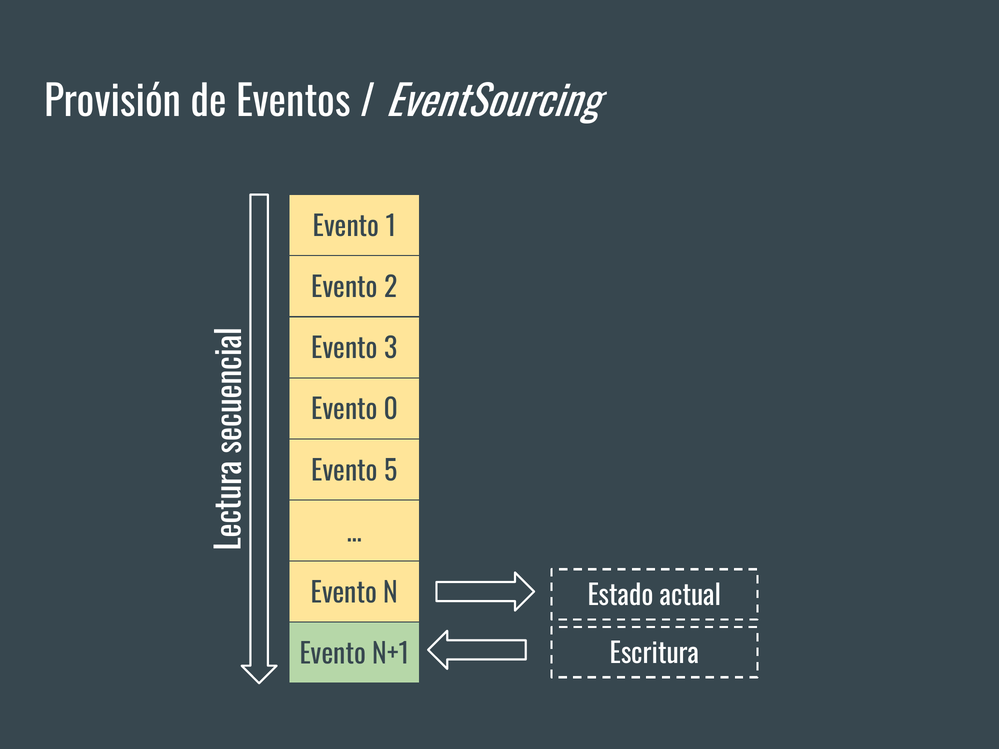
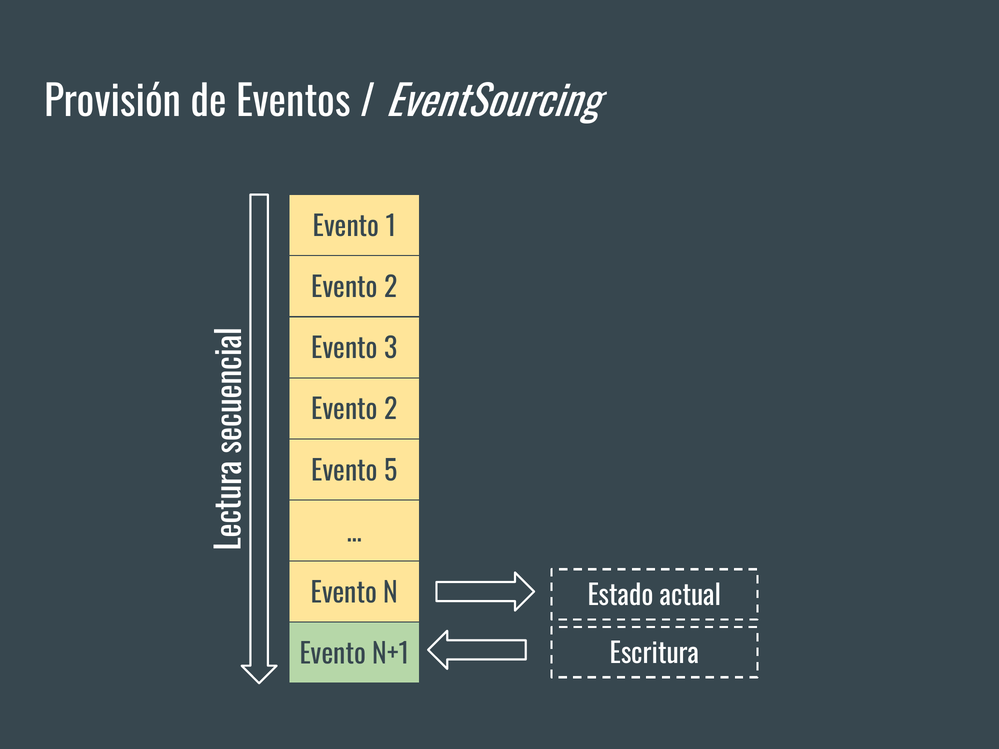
0: 0 -> 2 (391, 410)
